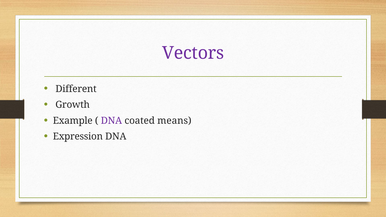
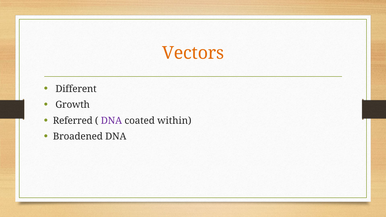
Vectors colour: purple -> orange (193, 53)
Example: Example -> Referred (73, 121)
means: means -> within (174, 121)
Expression: Expression -> Broadened (78, 137)
